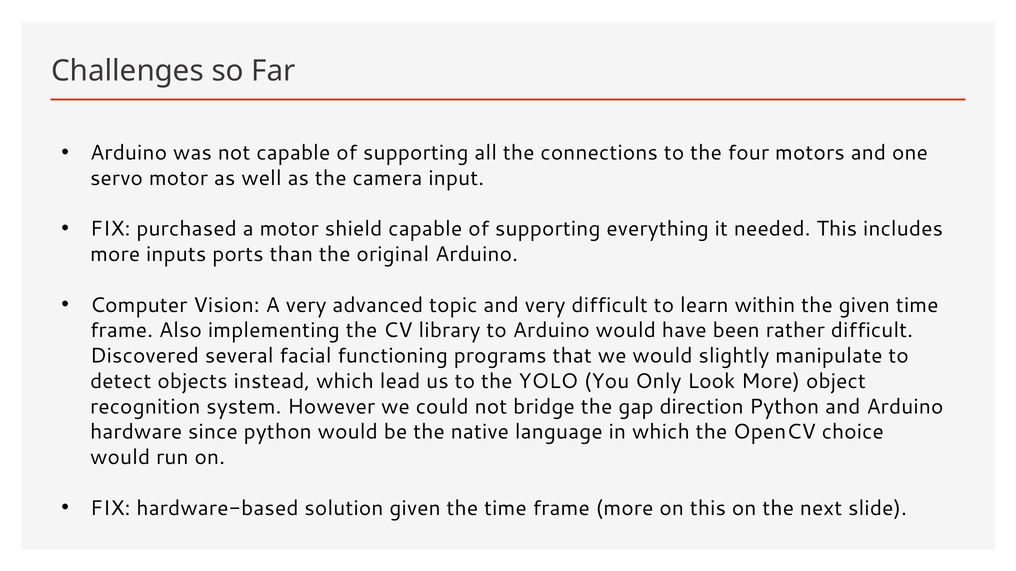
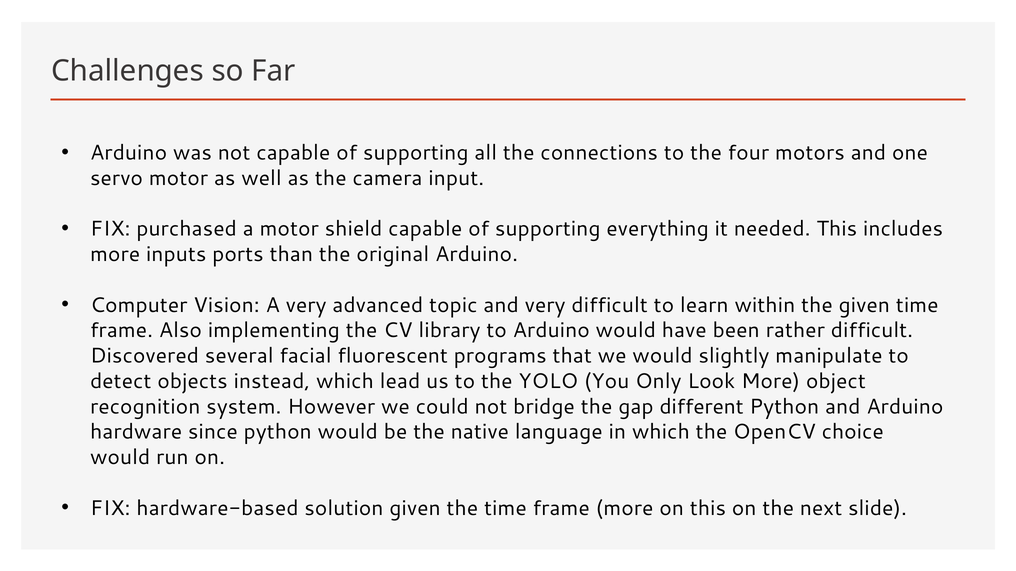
functioning: functioning -> fluorescent (393, 356)
direction: direction -> different (702, 407)
